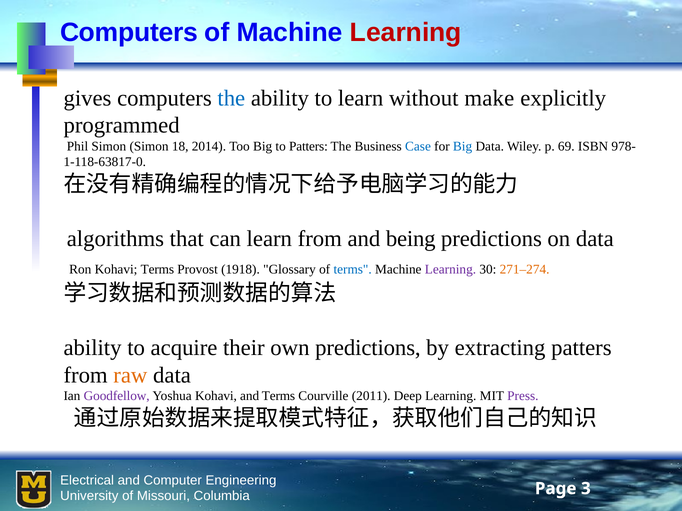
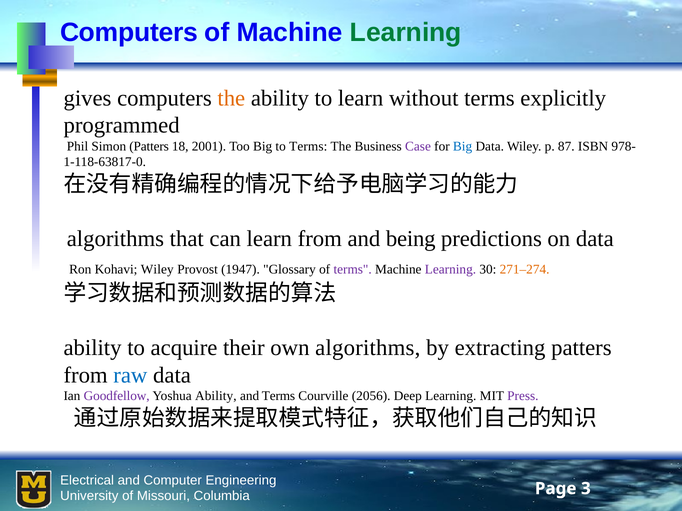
Learning colour: red -> green (406, 32)
the colour: blue -> orange (231, 98)
without make: make -> terms (489, 98)
Simon Simon: Simon -> Patters (149, 146)
2014: 2014 -> 2001 (209, 146)
to Patters: Patters -> Terms (308, 146)
Case colour: blue -> purple (418, 146)
69: 69 -> 87 (566, 146)
Kohavi Terms: Terms -> Wiley (157, 270)
1918: 1918 -> 1947 (241, 270)
terms colour: blue -> purple (353, 270)
own predictions: predictions -> algorithms (368, 348)
raw colour: orange -> blue (130, 376)
Yoshua Kohavi: Kohavi -> Ability (216, 396)
2011: 2011 -> 2056 (371, 396)
